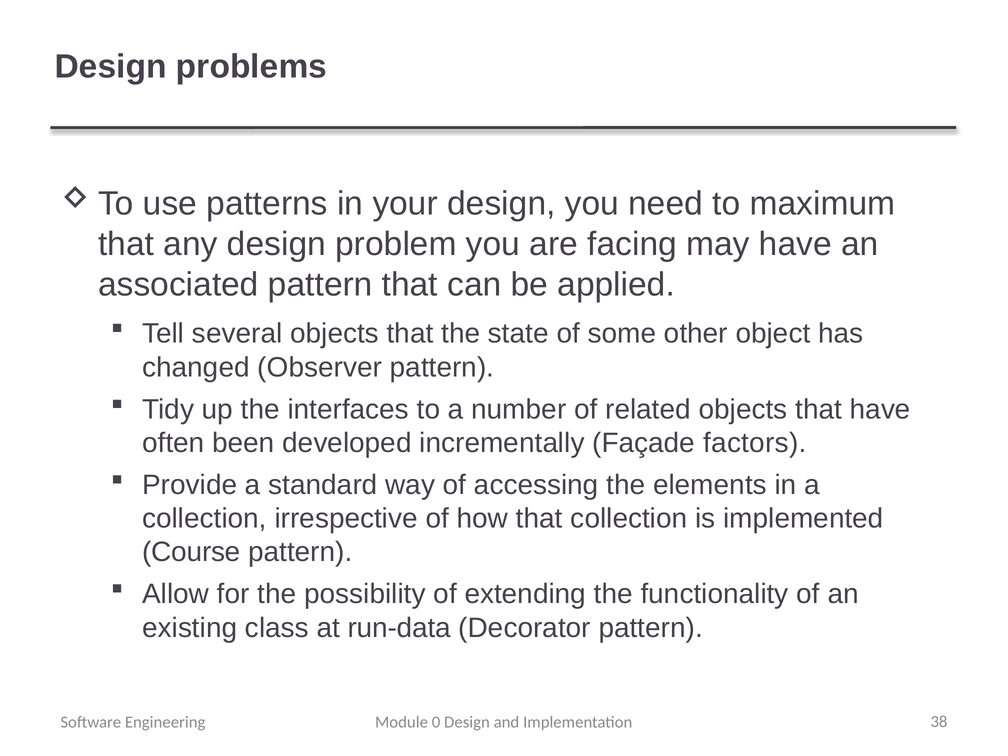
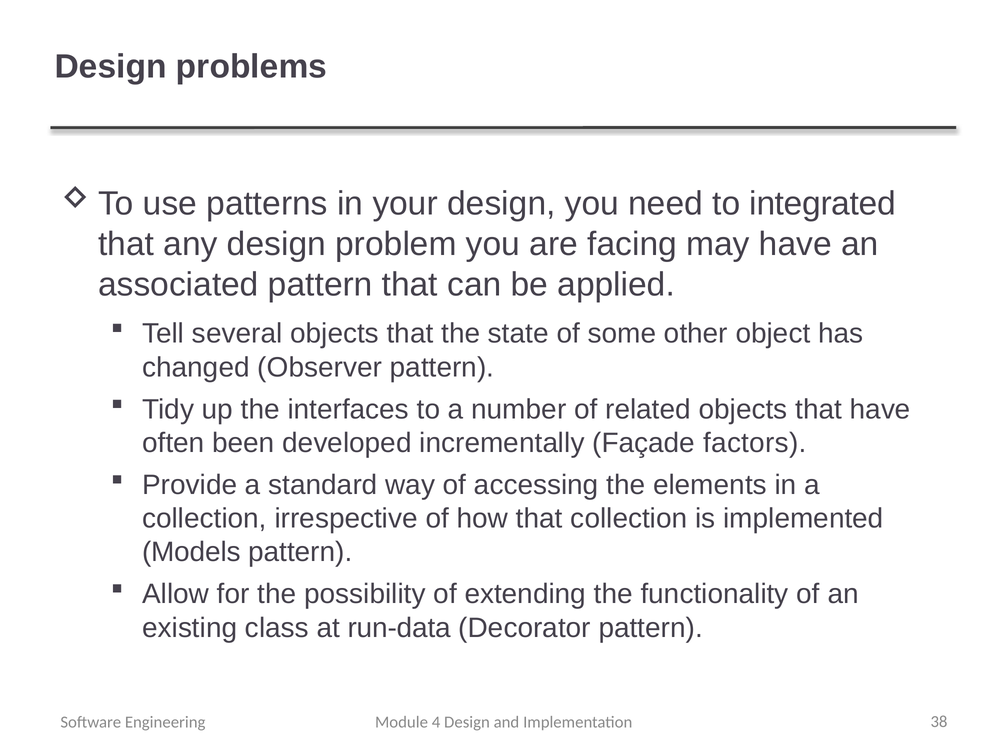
maximum: maximum -> integrated (823, 204)
Course: Course -> Models (191, 552)
0: 0 -> 4 (436, 722)
